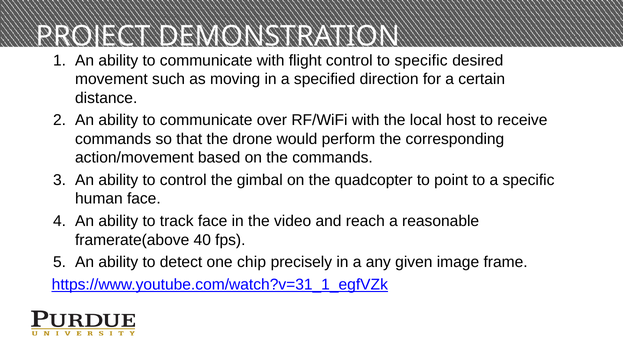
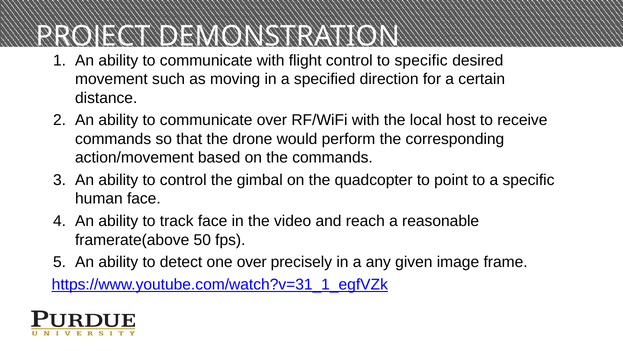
40: 40 -> 50 (202, 240)
one chip: chip -> over (252, 262)
